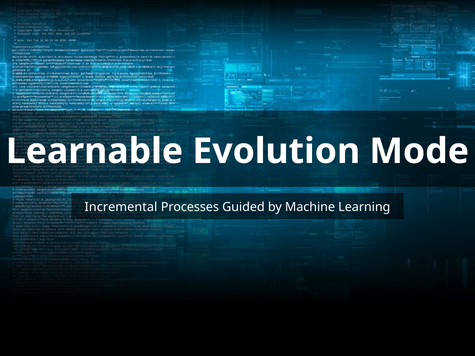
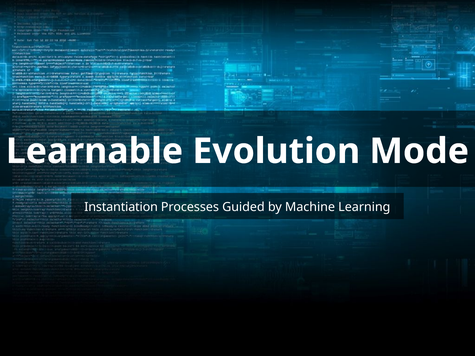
Incremental: Incremental -> Instantiation (121, 207)
